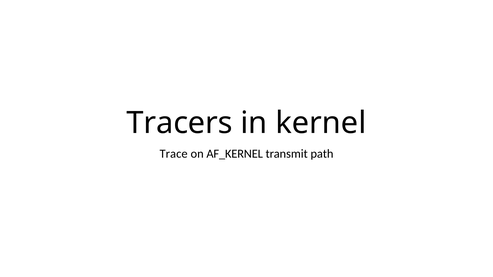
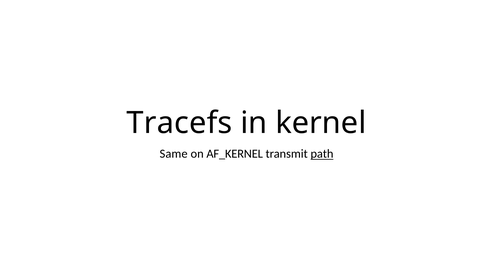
Tracers: Tracers -> Tracefs (179, 123)
Trace: Trace -> Same (174, 154)
path underline: none -> present (322, 154)
